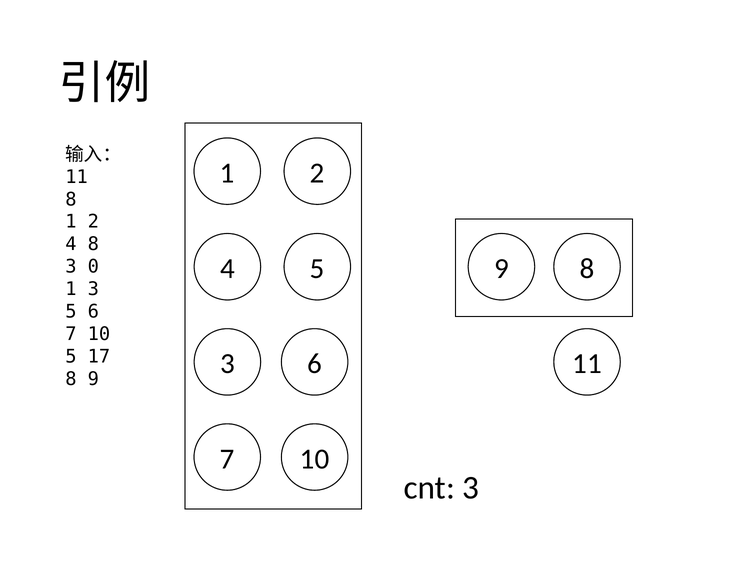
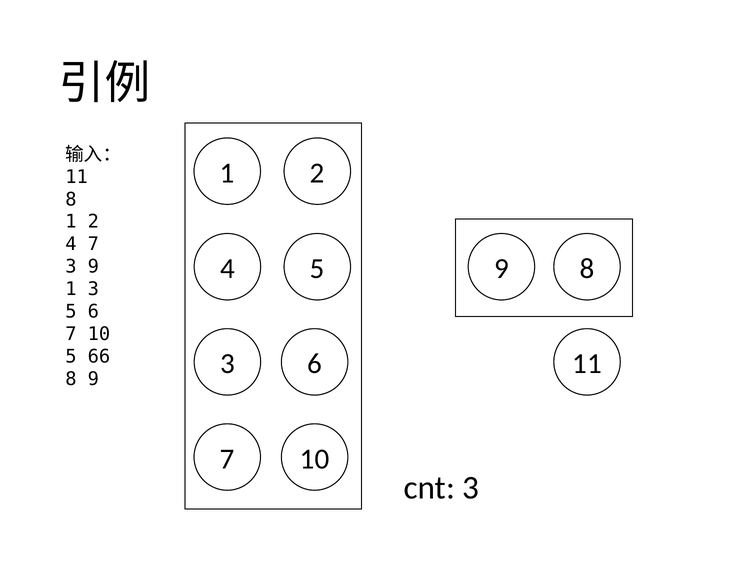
4 8: 8 -> 7 (93, 244)
3 0: 0 -> 9 (93, 267)
17: 17 -> 66 (99, 356)
